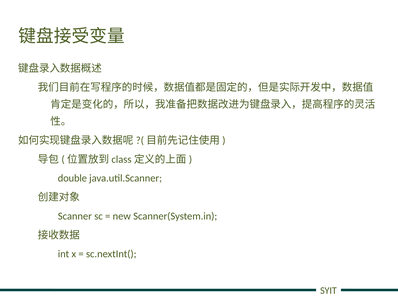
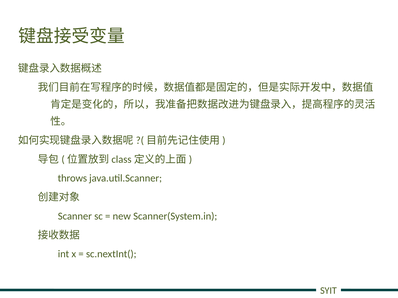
double: double -> throws (72, 179)
